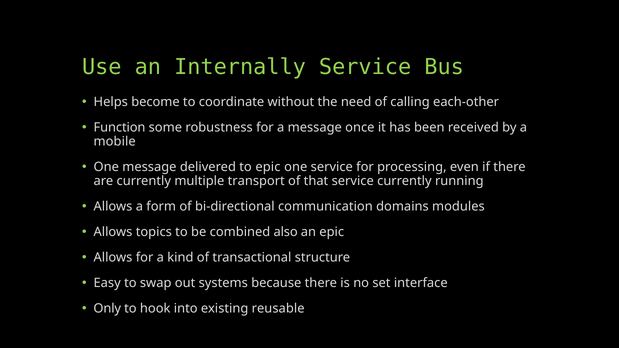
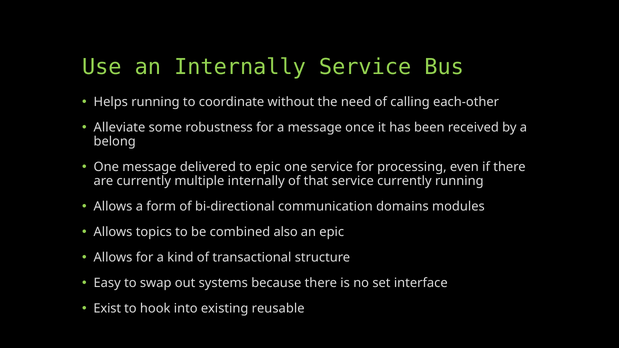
Helps become: become -> running (155, 102)
Function: Function -> Alleviate (119, 128)
mobile: mobile -> belong (115, 142)
multiple transport: transport -> internally (256, 181)
Only: Only -> Exist (107, 309)
